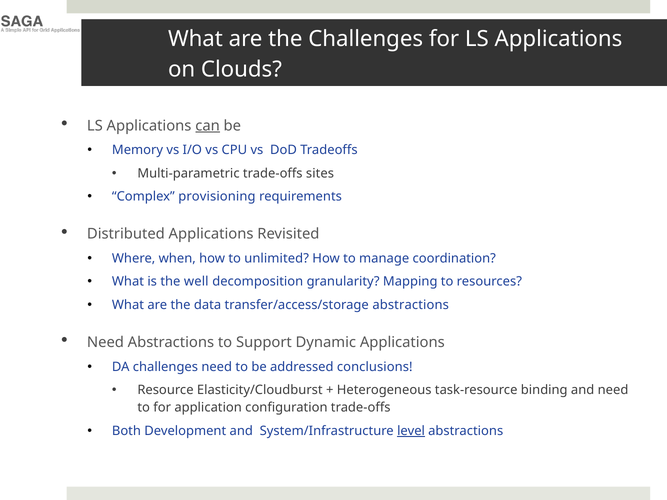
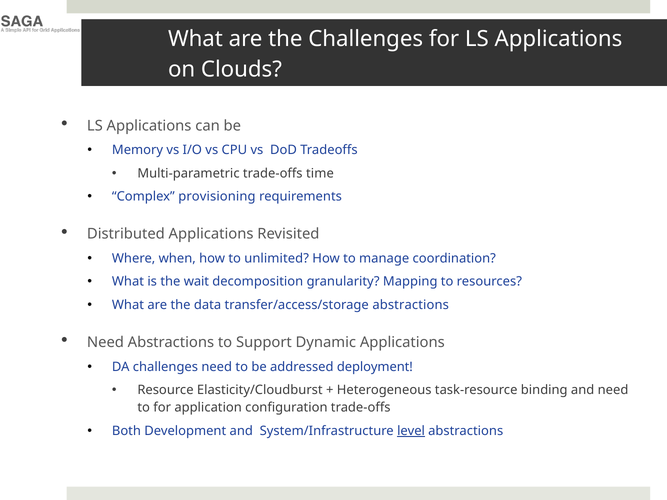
can underline: present -> none (208, 126)
sites: sites -> time (320, 173)
well: well -> wait (196, 282)
conclusions: conclusions -> deployment (375, 367)
